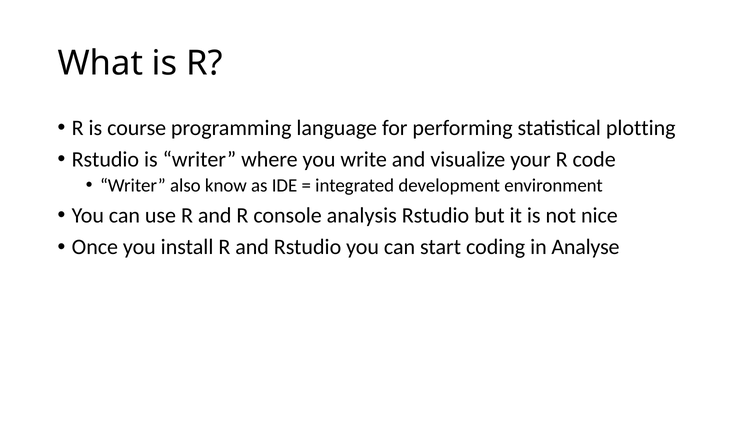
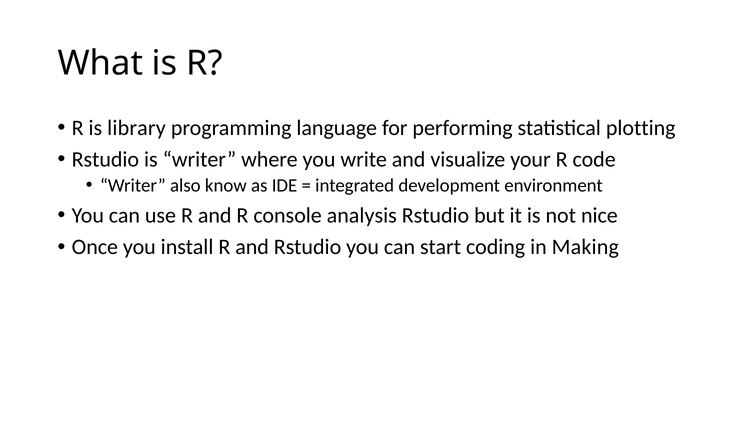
course: course -> library (136, 128)
Analyse: Analyse -> Making (585, 247)
